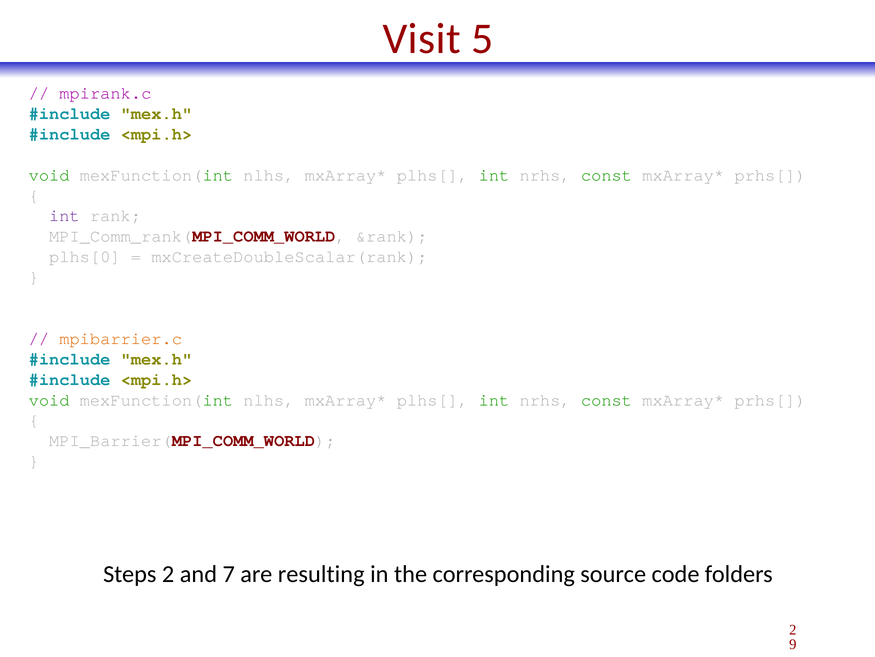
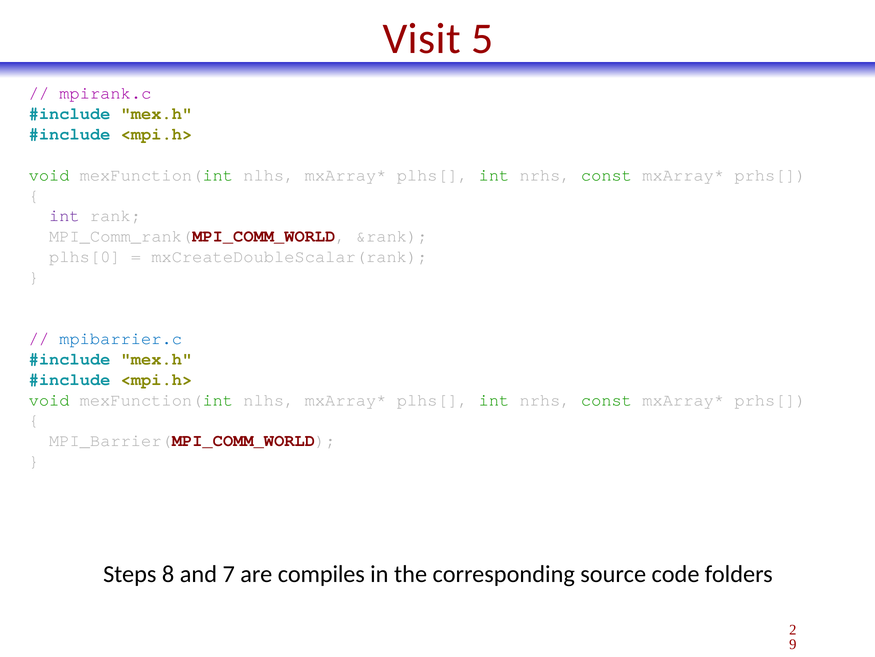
mpibarrier.c colour: orange -> blue (121, 338)
Steps 2: 2 -> 8 (168, 574)
resulting: resulting -> compiles (321, 574)
